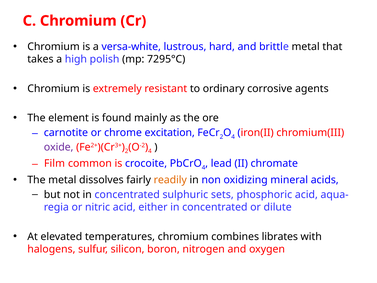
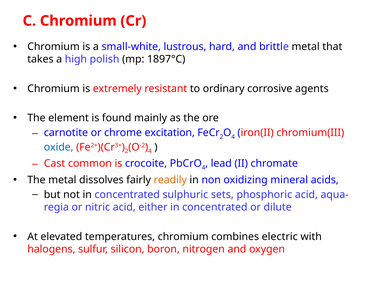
versa-white: versa-white -> small-white (131, 47)
7295°C: 7295°C -> 1897°C (166, 59)
oxide colour: purple -> blue (59, 147)
Film: Film -> Cast (55, 163)
librates: librates -> electric (280, 236)
